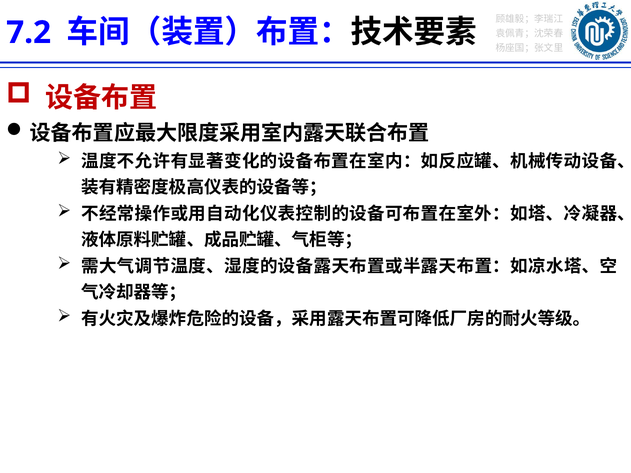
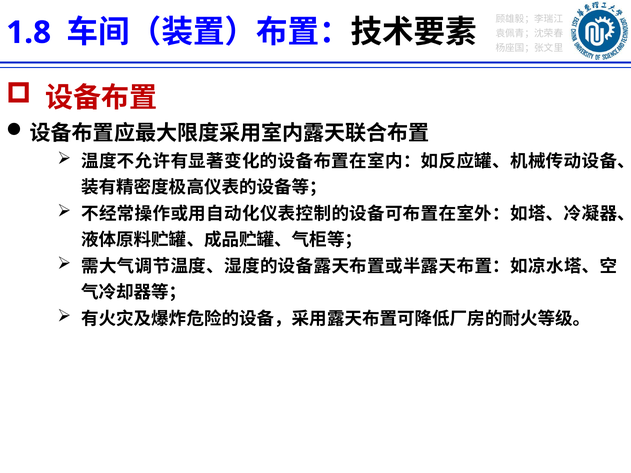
7.2: 7.2 -> 1.8 (29, 33)
